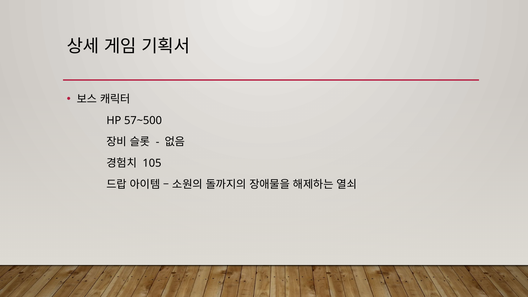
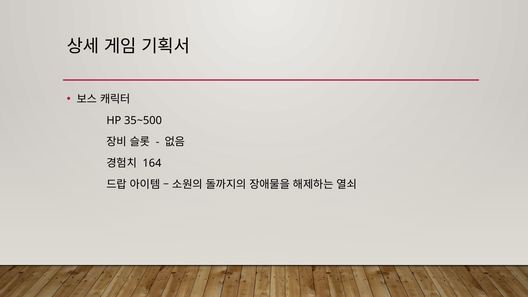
57~500: 57~500 -> 35~500 (143, 121)
105: 105 -> 164 (152, 163)
